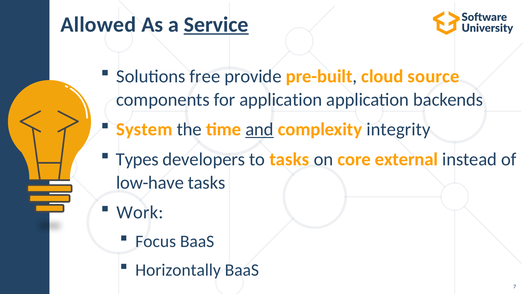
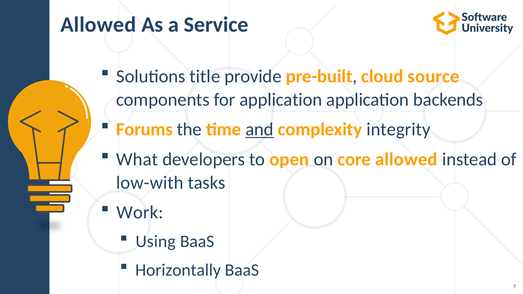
Service underline: present -> none (216, 25)
free: free -> title (205, 76)
System: System -> Forums (145, 130)
Types: Types -> What (137, 159)
to tasks: tasks -> open (289, 159)
core external: external -> allowed (406, 159)
low-have: low-have -> low-with (150, 183)
Focus: Focus -> Using (156, 242)
